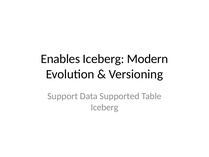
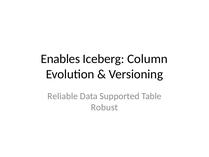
Modern: Modern -> Column (147, 59)
Support: Support -> Reliable (63, 96)
Iceberg: Iceberg -> Robust (104, 107)
